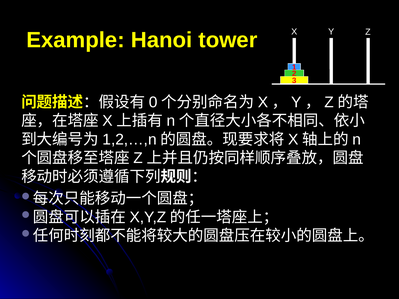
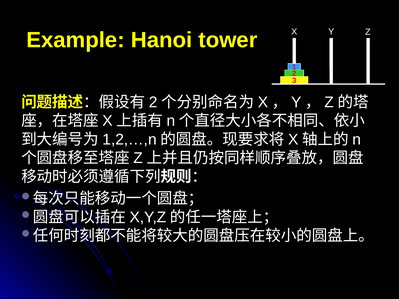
0: 0 -> 2 (153, 102)
